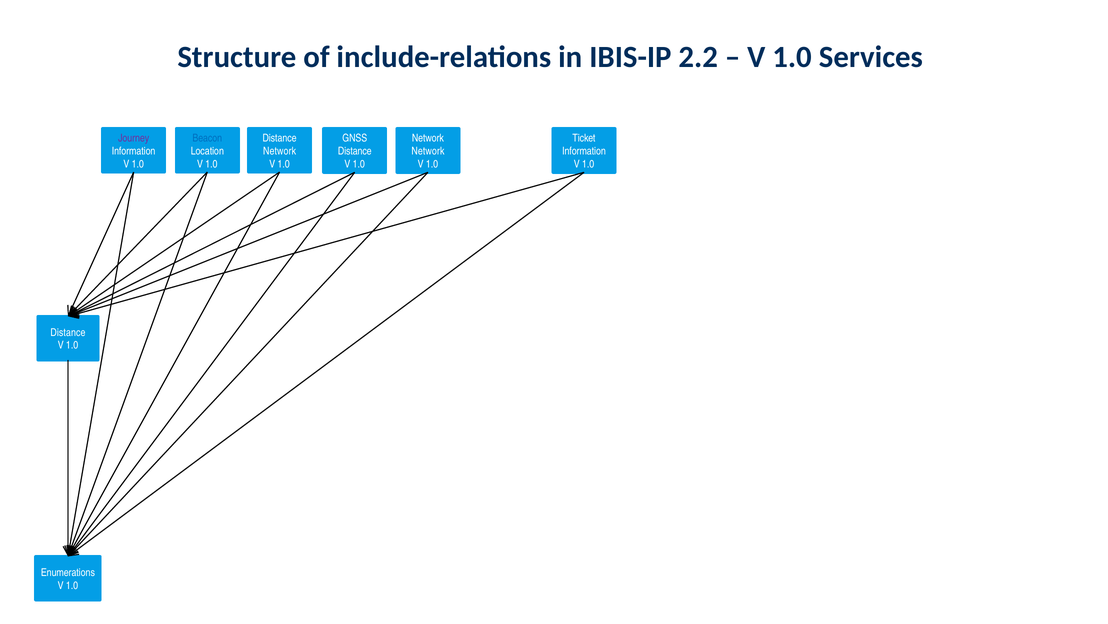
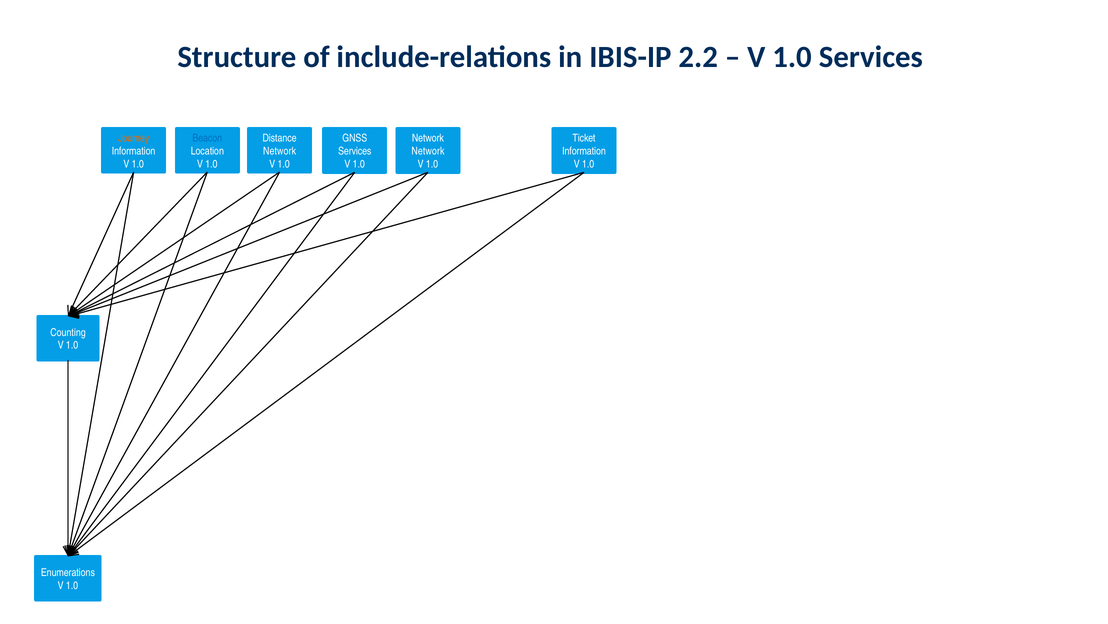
Journey colour: purple -> orange (134, 138)
Distance: Distance -> Services (355, 151)
Distance: Distance -> Counting (68, 332)
